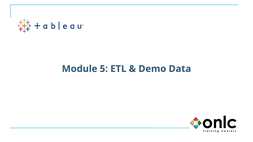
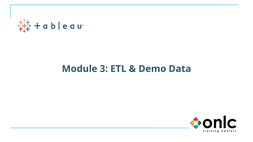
5: 5 -> 3 (104, 69)
